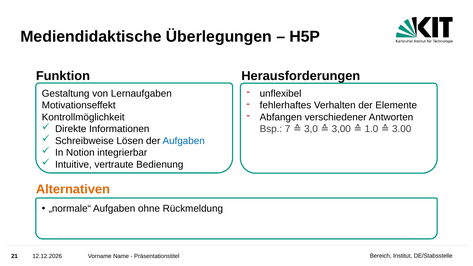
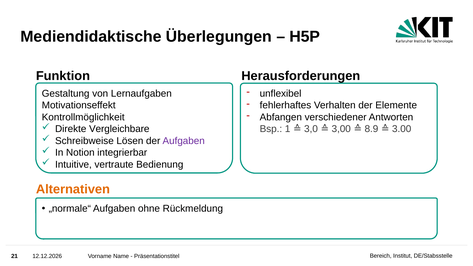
Informationen: Informationen -> Vergleichbare (119, 129)
7: 7 -> 1 (288, 129)
1.0: 1.0 -> 8.9 (371, 129)
Aufgaben colour: blue -> purple (184, 141)
